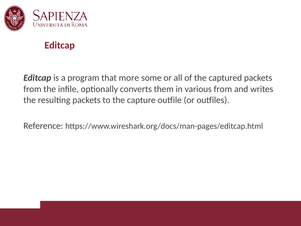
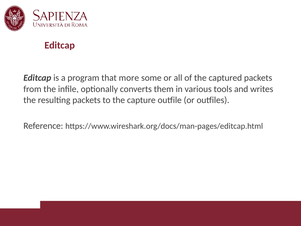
various from: from -> tools (223, 89)
